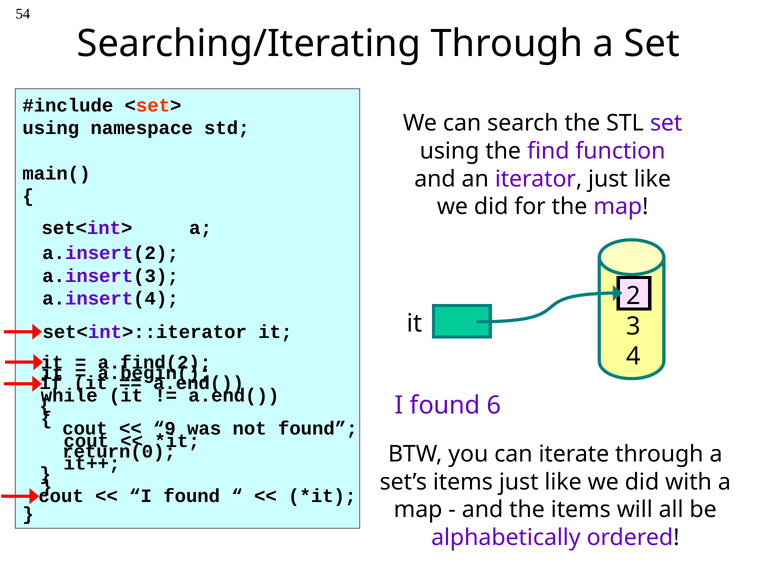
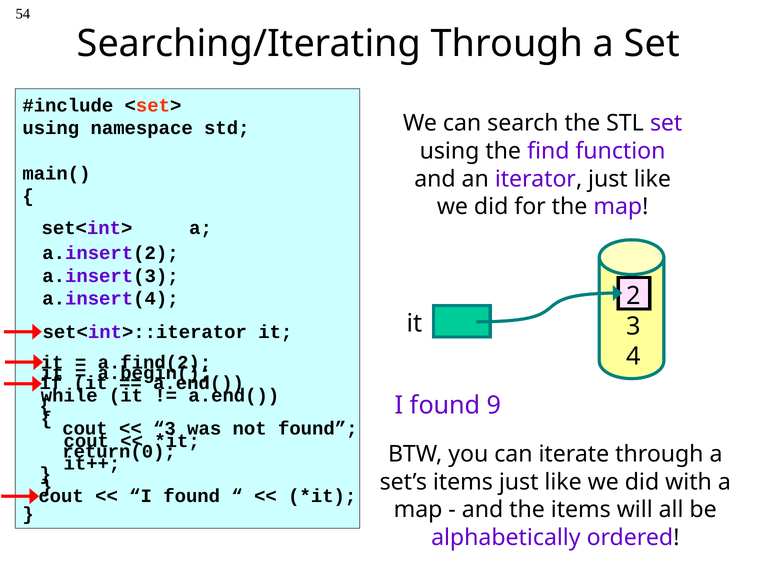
6: 6 -> 9 (494, 405)
9: 9 -> 3 (164, 428)
